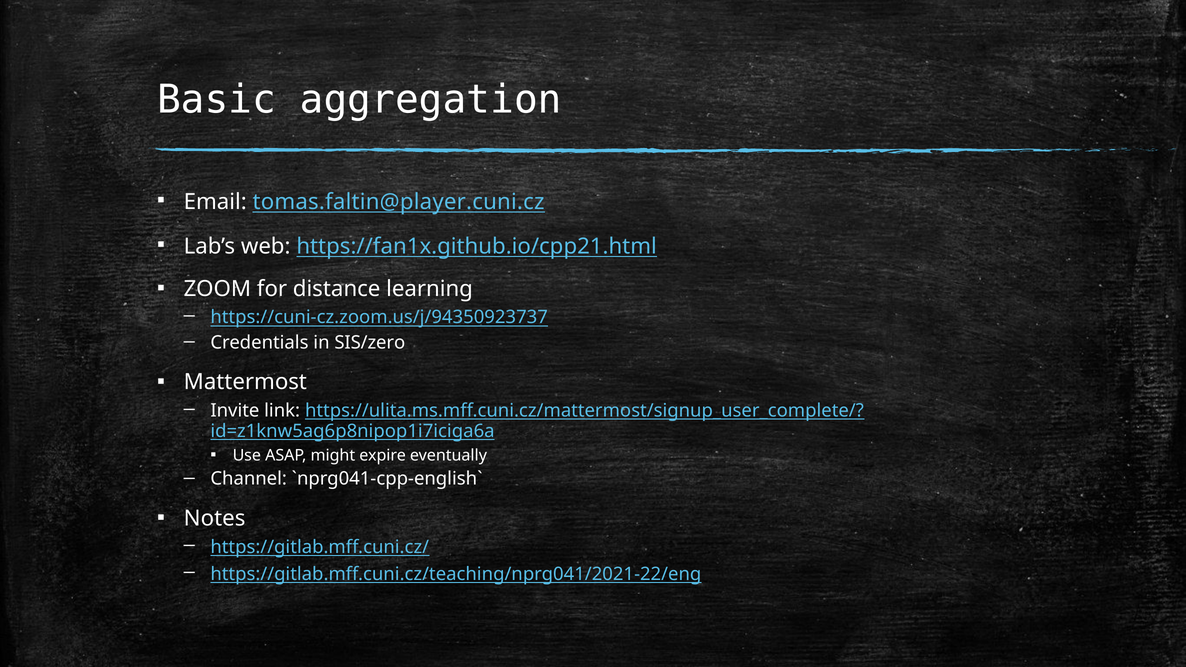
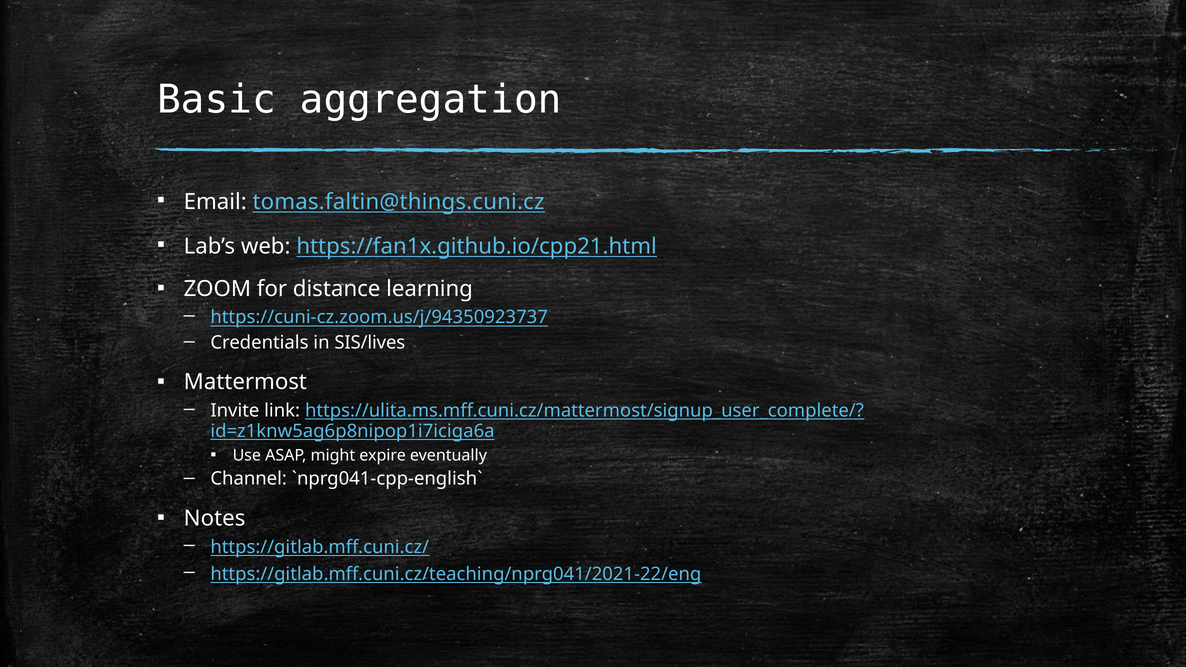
tomas.faltin@player.cuni.cz: tomas.faltin@player.cuni.cz -> tomas.faltin@things.cuni.cz (399, 202)
SIS/zero: SIS/zero -> SIS/lives (370, 343)
